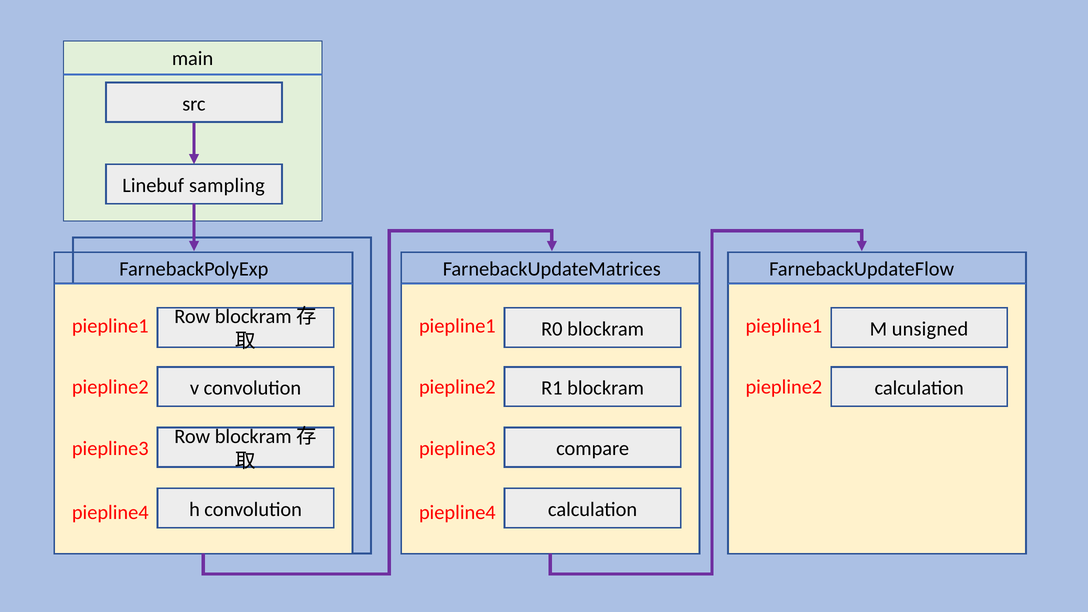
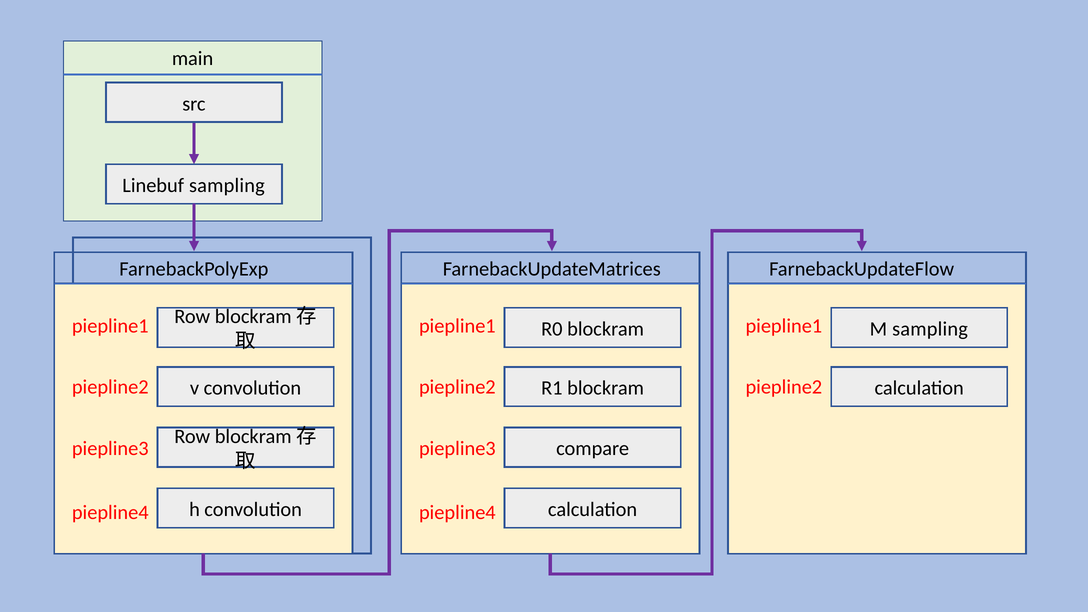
M unsigned: unsigned -> sampling (930, 329)
